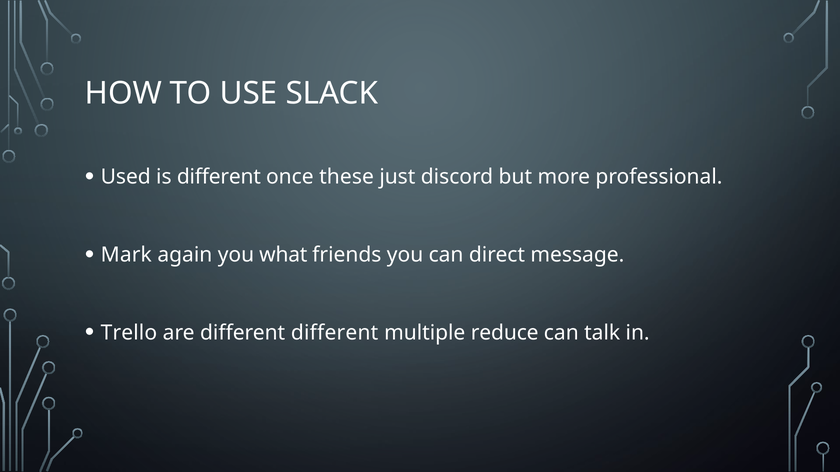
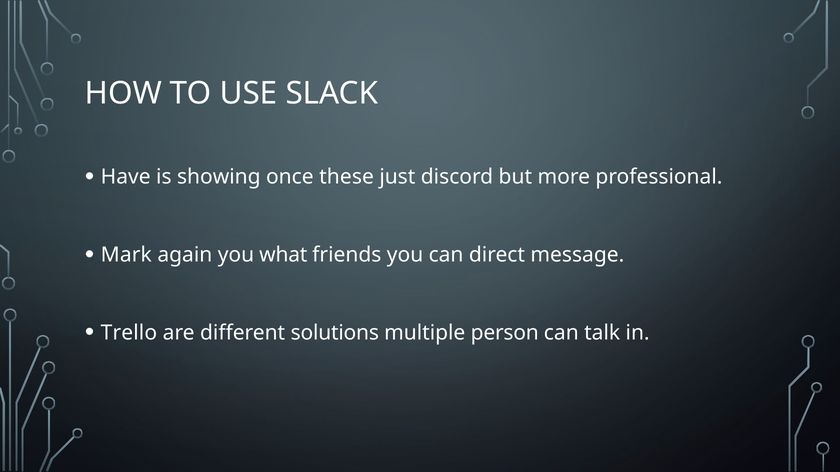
Used: Used -> Have (126, 177)
is different: different -> showing (219, 177)
different different: different -> solutions (335, 333)
reduce: reduce -> person (505, 333)
